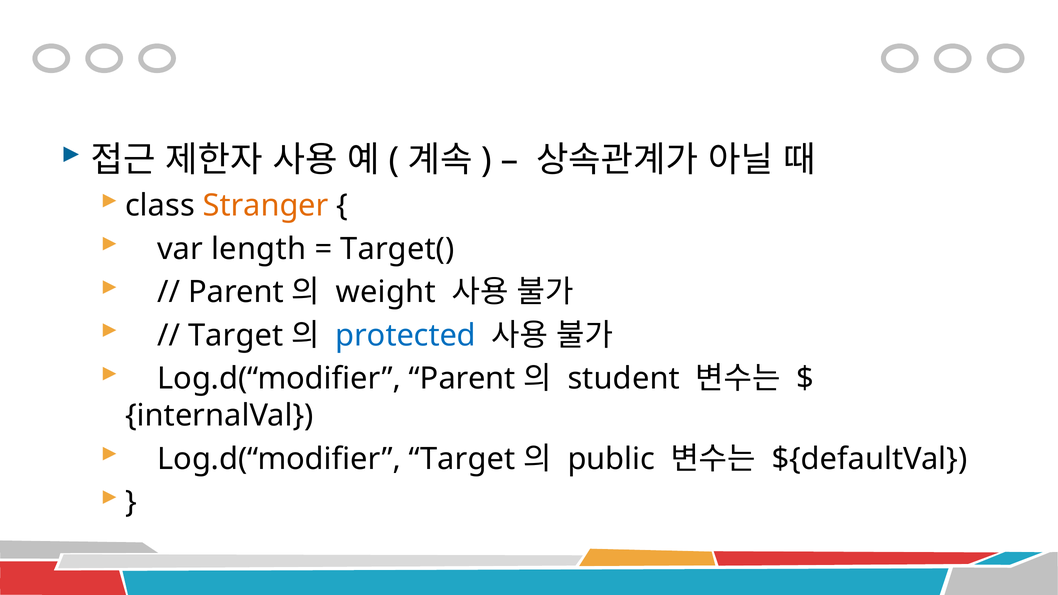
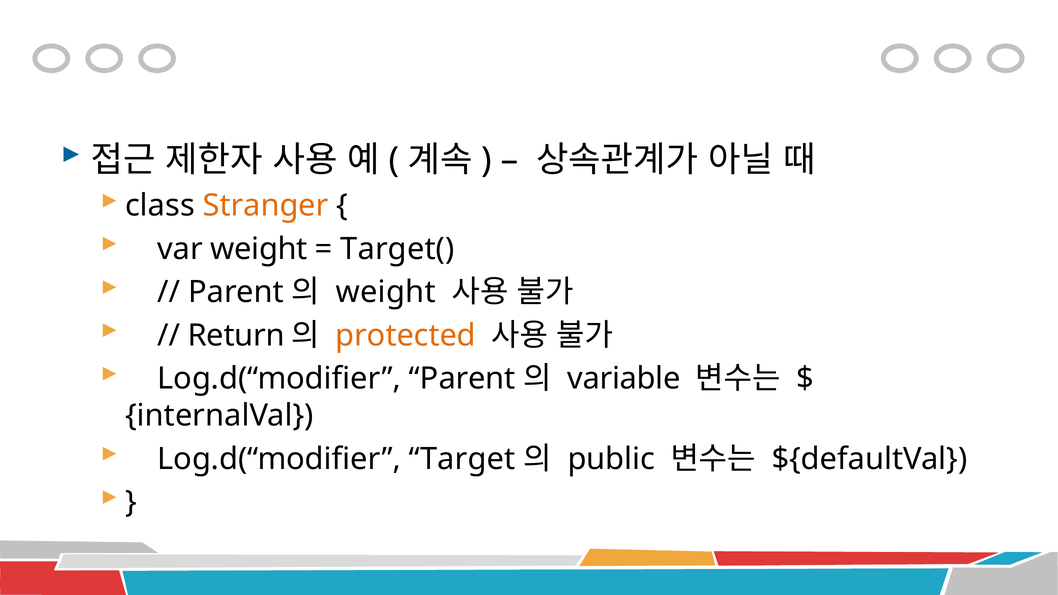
var length: length -> weight (259, 249)
Target: Target -> Return (236, 335)
protected colour: blue -> orange (406, 335)
student: student -> variable (624, 379)
